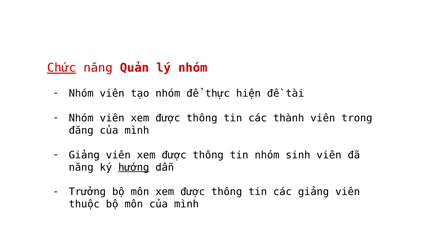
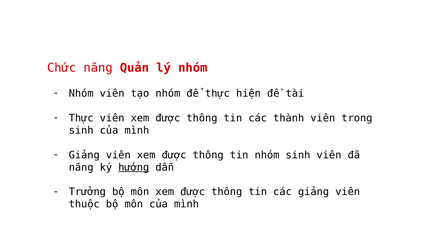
Chức underline: present -> none (62, 68)
Nhóm: Nhóm -> Thực (81, 118)
đăng: đăng -> sinh (81, 131)
